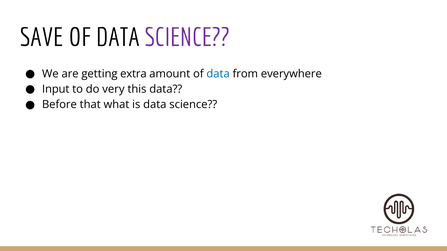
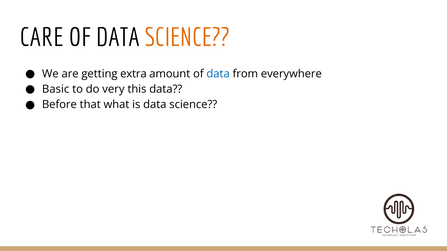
SAVE: SAVE -> CARE (42, 38)
SCIENCE colour: purple -> orange (187, 38)
Input: Input -> Basic (56, 89)
